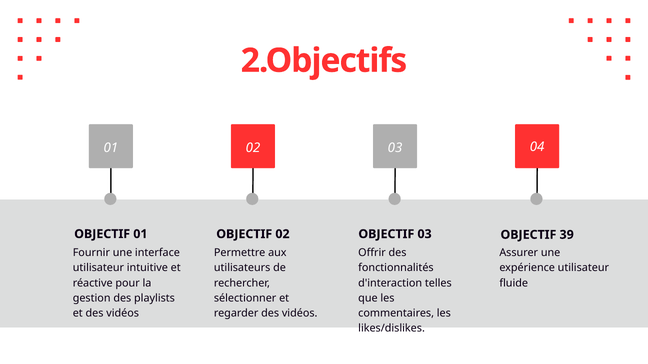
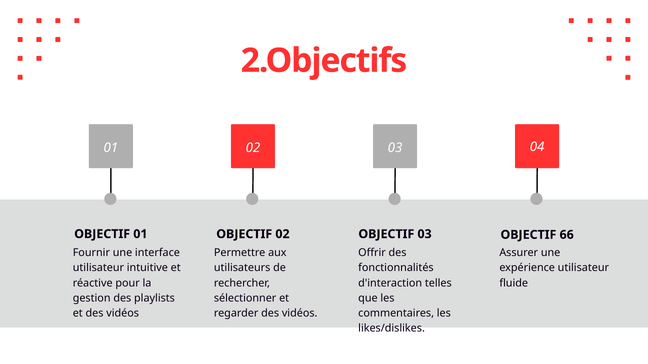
39: 39 -> 66 (567, 235)
